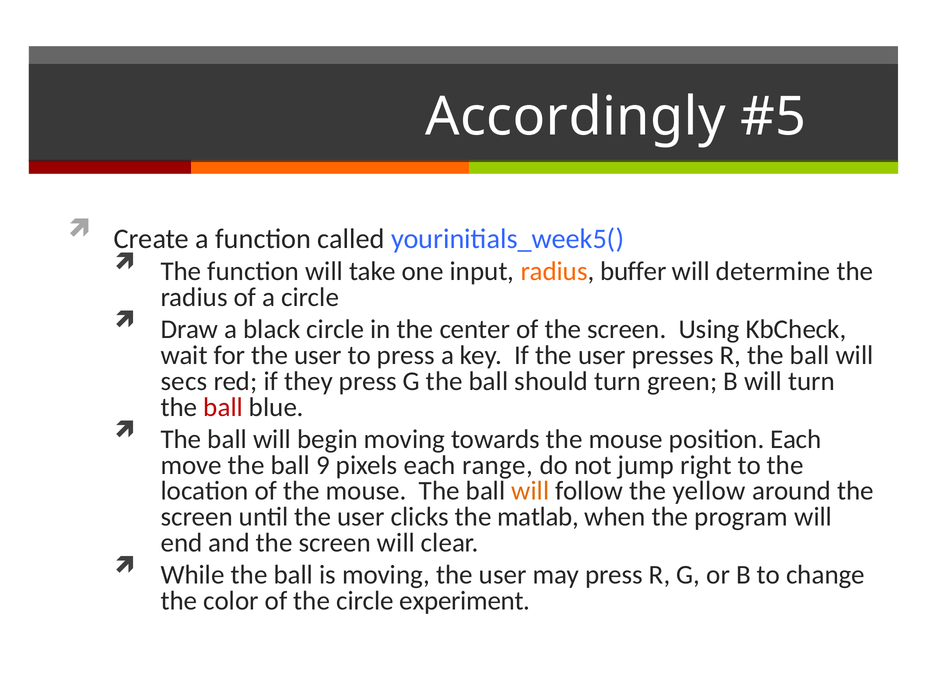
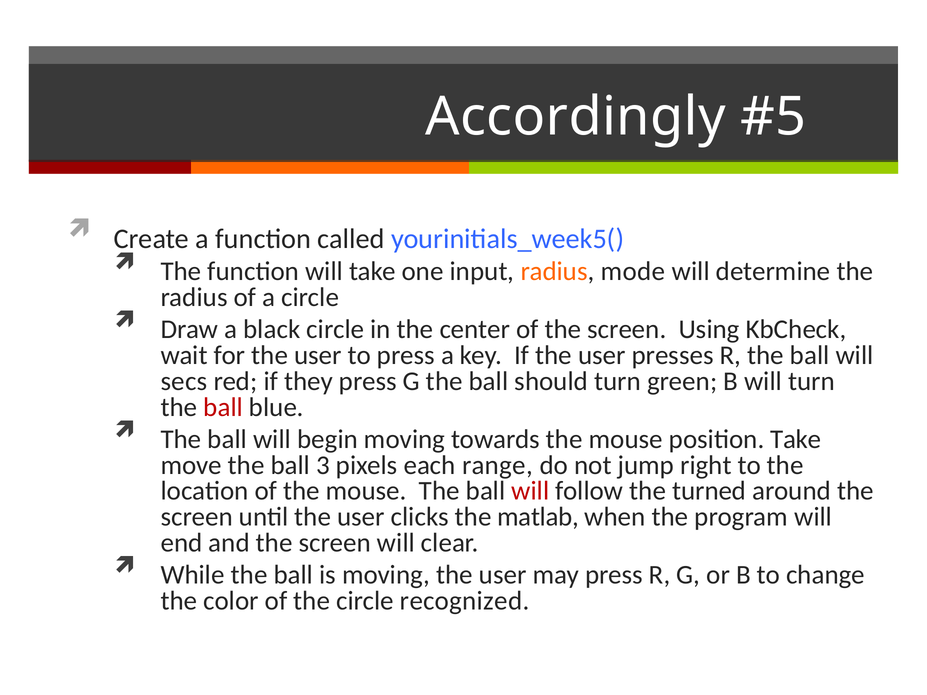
buffer: buffer -> mode (633, 271)
position Each: Each -> Take (796, 439)
9: 9 -> 3 (323, 465)
will colour: orange -> red (530, 491)
yellow: yellow -> turned (709, 491)
experiment: experiment -> recognized (465, 601)
